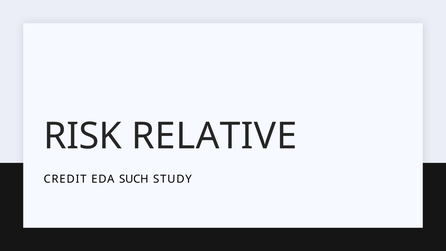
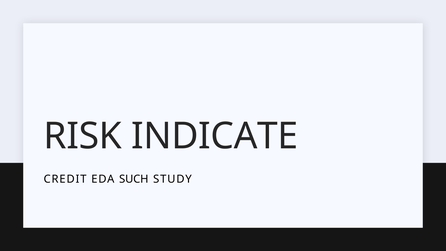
RELATIVE: RELATIVE -> INDICATE (215, 136)
